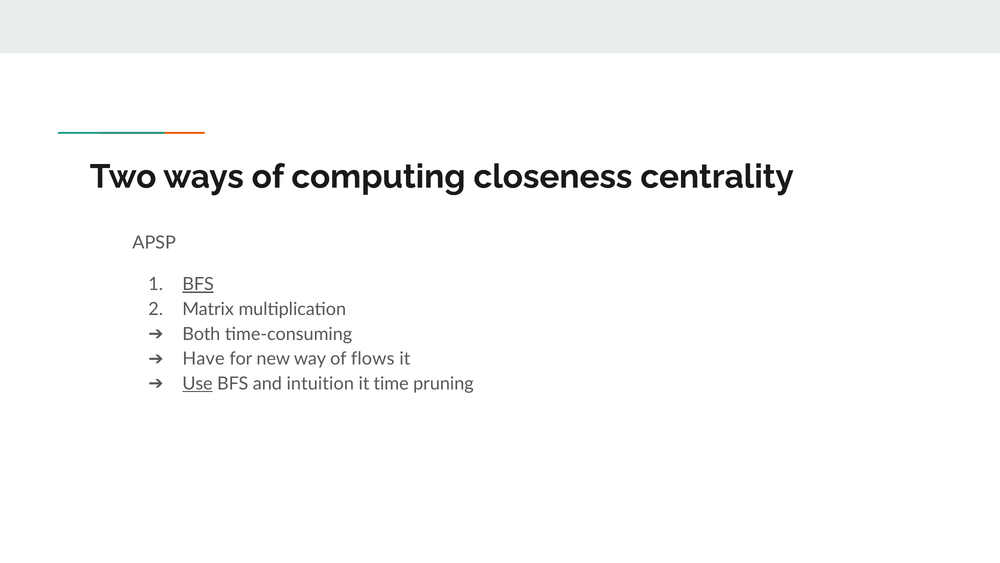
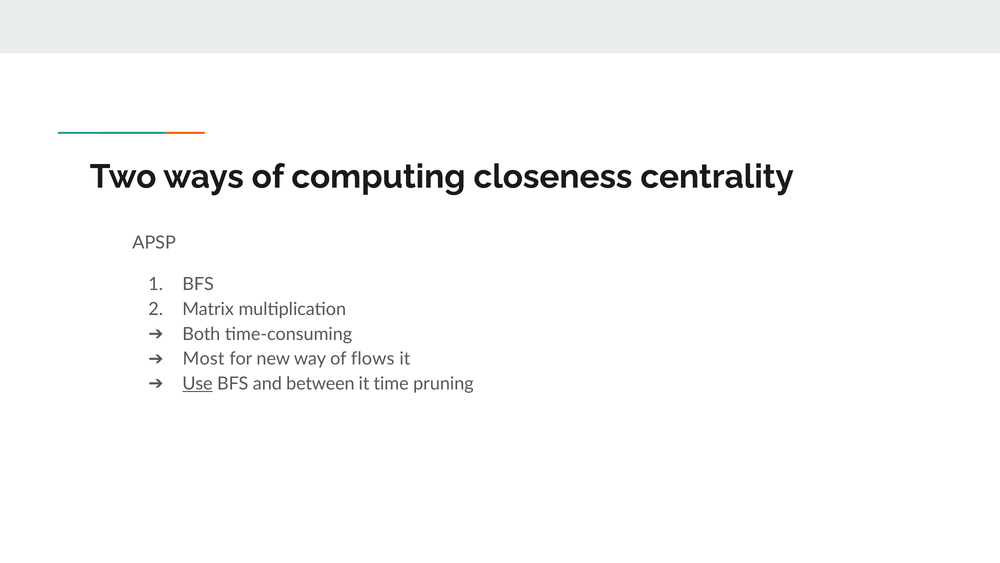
BFS underline: present -> none (198, 284)
Have: Have -> Most (203, 359)
intuition: intuition -> between (320, 383)
